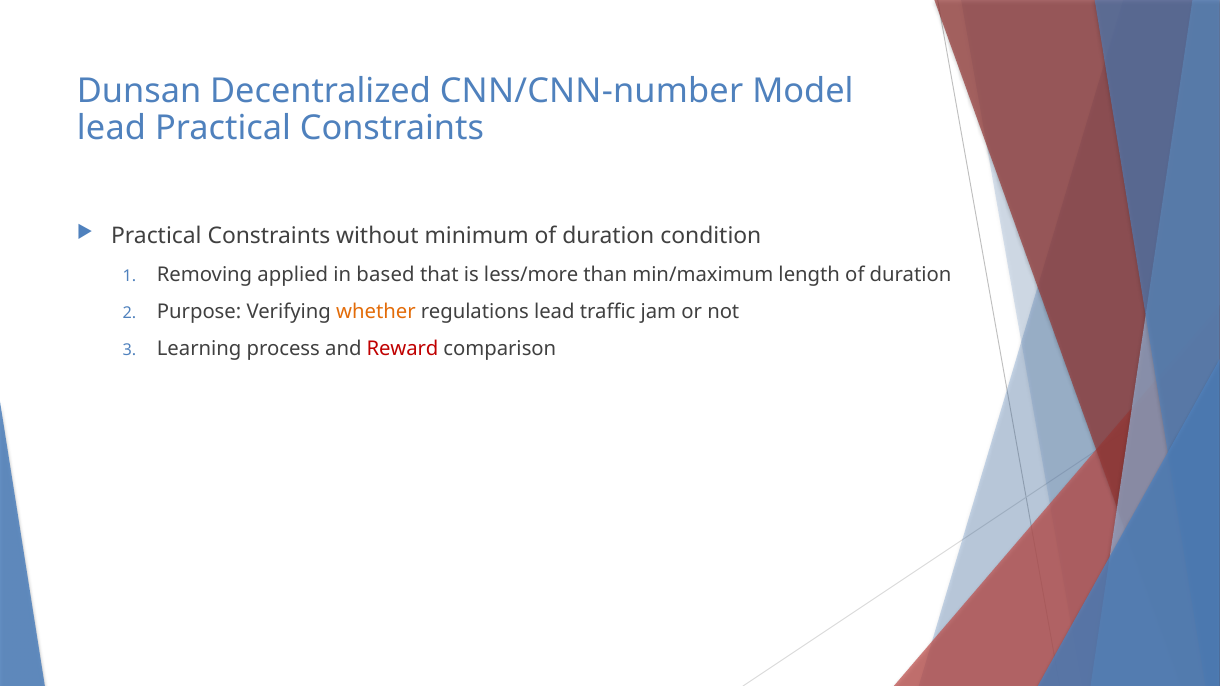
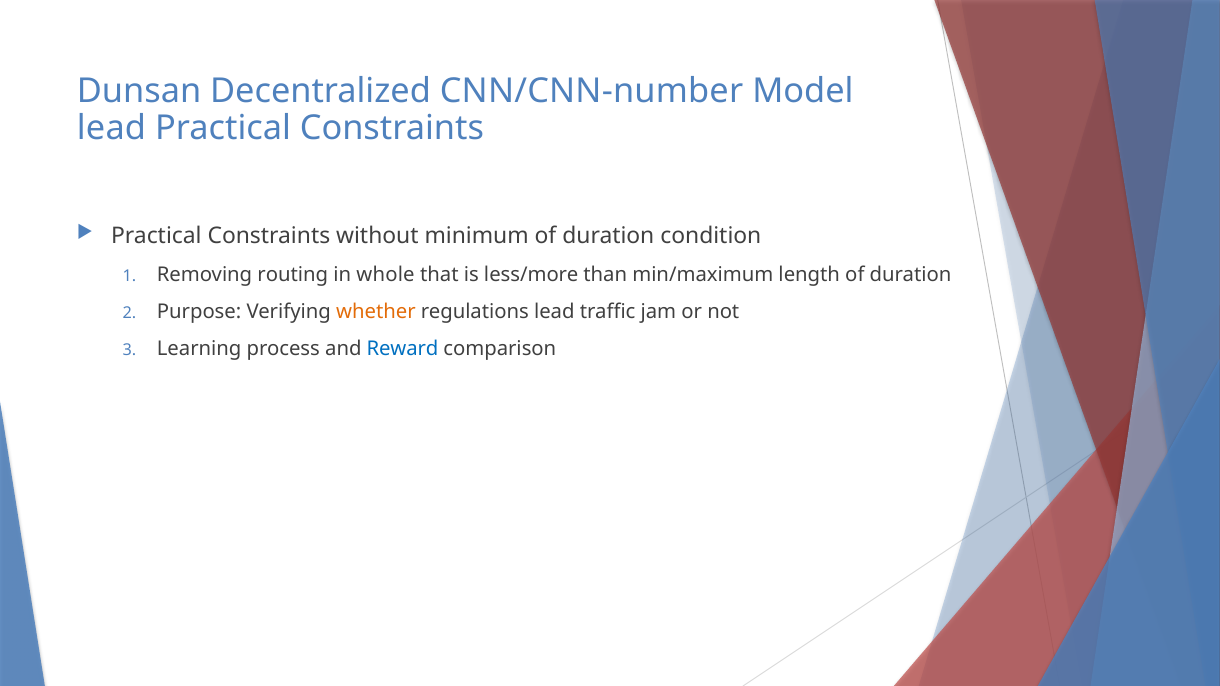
applied: applied -> routing (293, 275)
based: based -> whole (386, 275)
Reward colour: red -> blue (402, 349)
